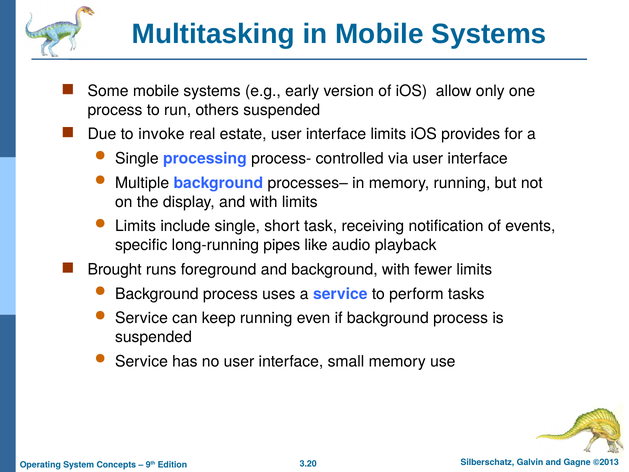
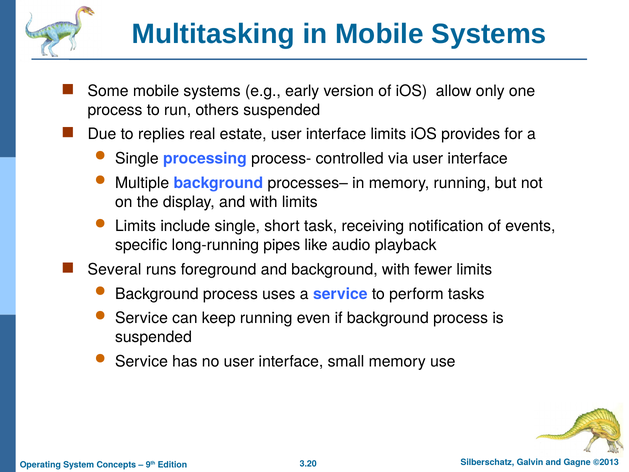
invoke: invoke -> replies (161, 134)
Brought: Brought -> Several (114, 269)
